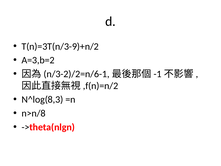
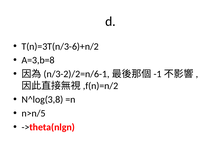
T(n)=3T(n/3-9)+n/2: T(n)=3T(n/3-9)+n/2 -> T(n)=3T(n/3-6)+n/2 (60, 46)
A=3,b=2: A=3,b=2 -> A=3,b=8 (38, 60)
N^log(8,3: N^log(8,3 -> N^log(3,8 (42, 99)
n>n/8: n>n/8 -> n>n/5 (34, 113)
